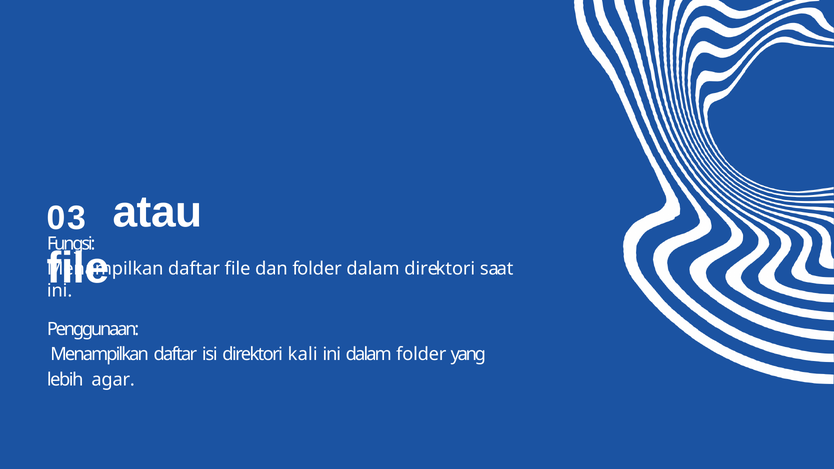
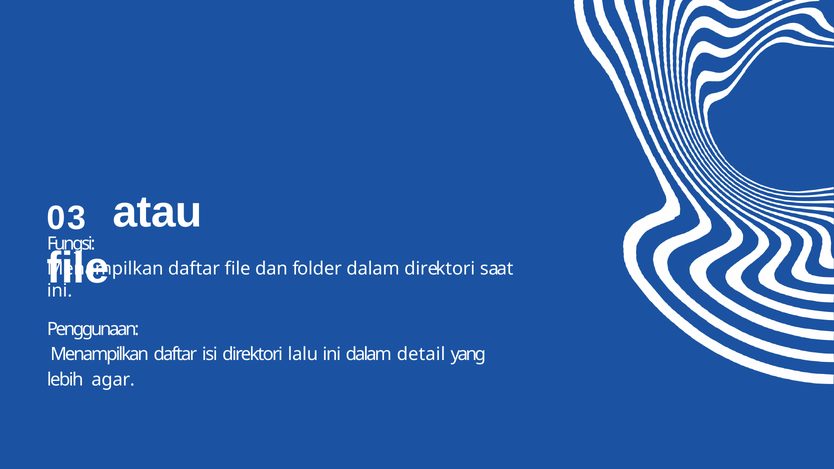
kali: kali -> lalu (303, 355)
dalam folder: folder -> detail (421, 355)
